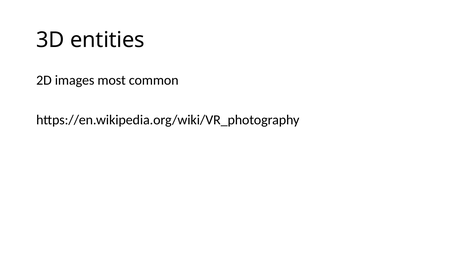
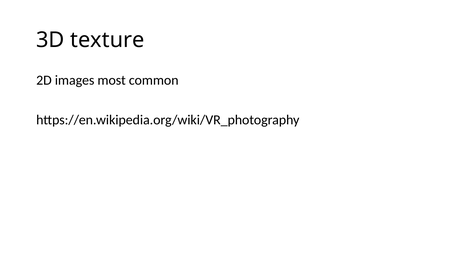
entities: entities -> texture (107, 40)
